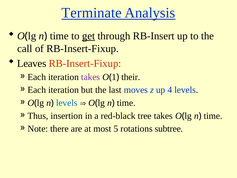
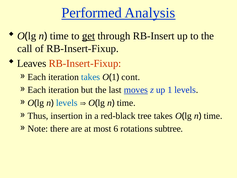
Terminate: Terminate -> Performed (92, 13)
takes colour: purple -> blue (91, 77)
their: their -> cont (131, 77)
moves underline: none -> present (136, 90)
up 4: 4 -> 1 (170, 90)
5: 5 -> 6 (116, 129)
